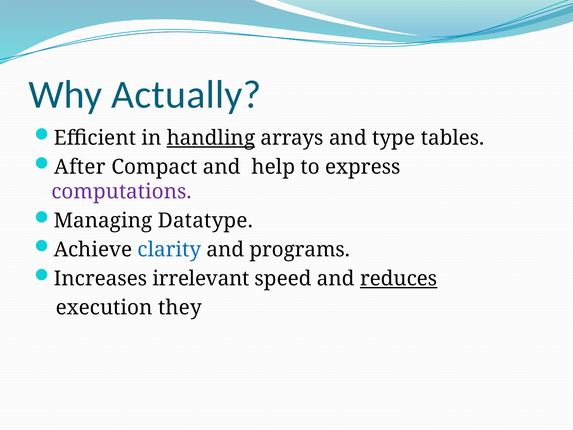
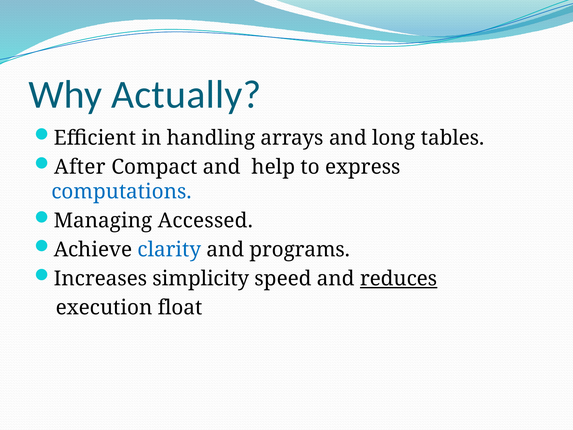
handling underline: present -> none (211, 138)
type: type -> long (394, 138)
computations colour: purple -> blue (122, 192)
Datatype: Datatype -> Accessed (205, 221)
irrelevant: irrelevant -> simplicity (201, 279)
they: they -> float (180, 307)
